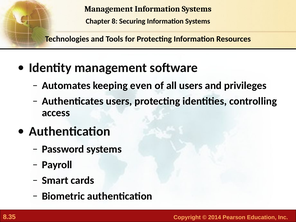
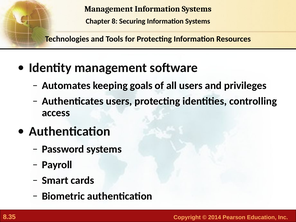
even: even -> goals (141, 86)
